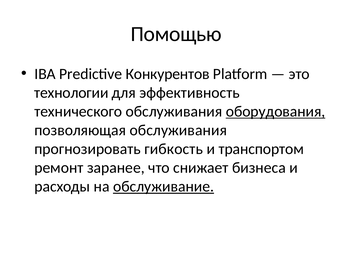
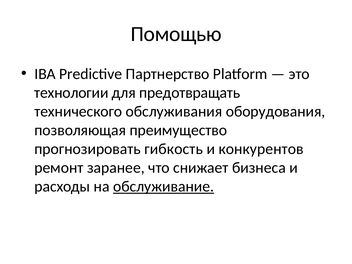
Конкурентов: Конкурентов -> Партнерство (168, 74)
эффективность: эффективность -> предотвращать (190, 93)
оборудования underline: present -> none (276, 111)
позволяющая обслуживания: обслуживания -> преимущество (178, 130)
транспортом: транспортом -> конкурентов (261, 149)
